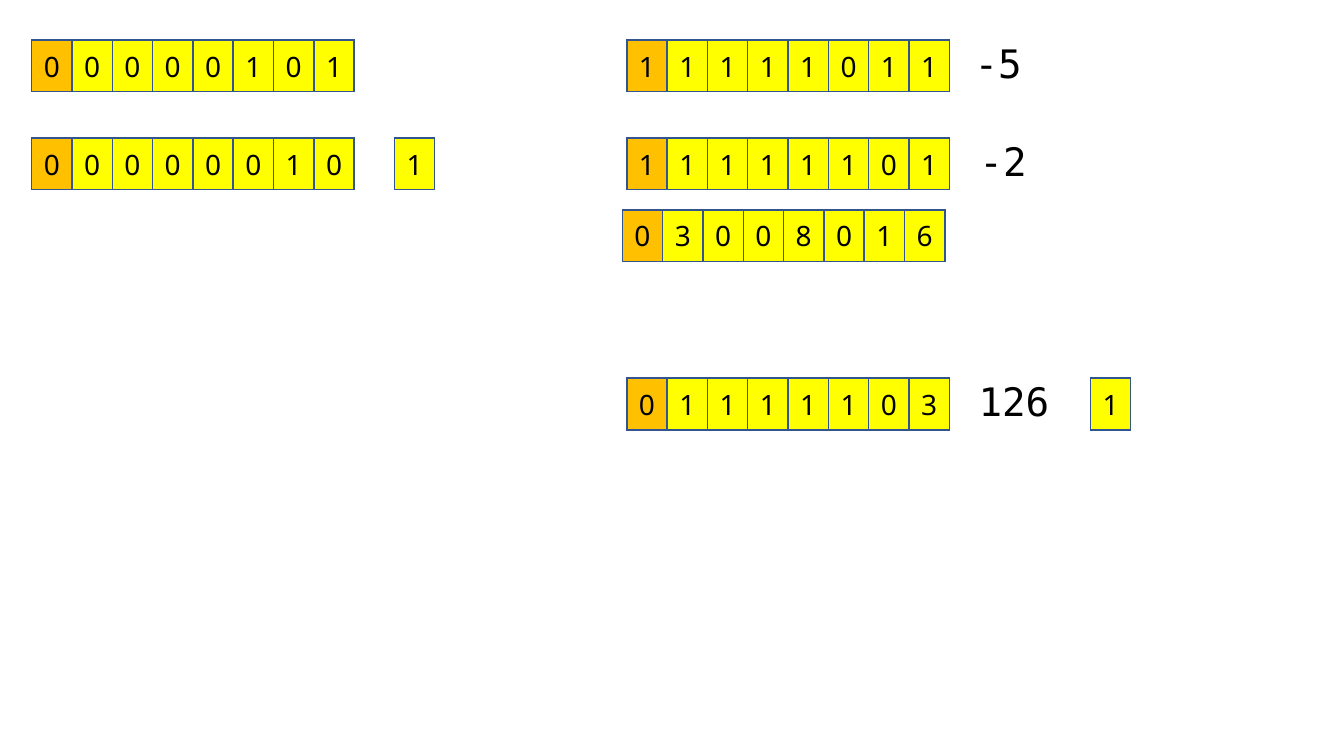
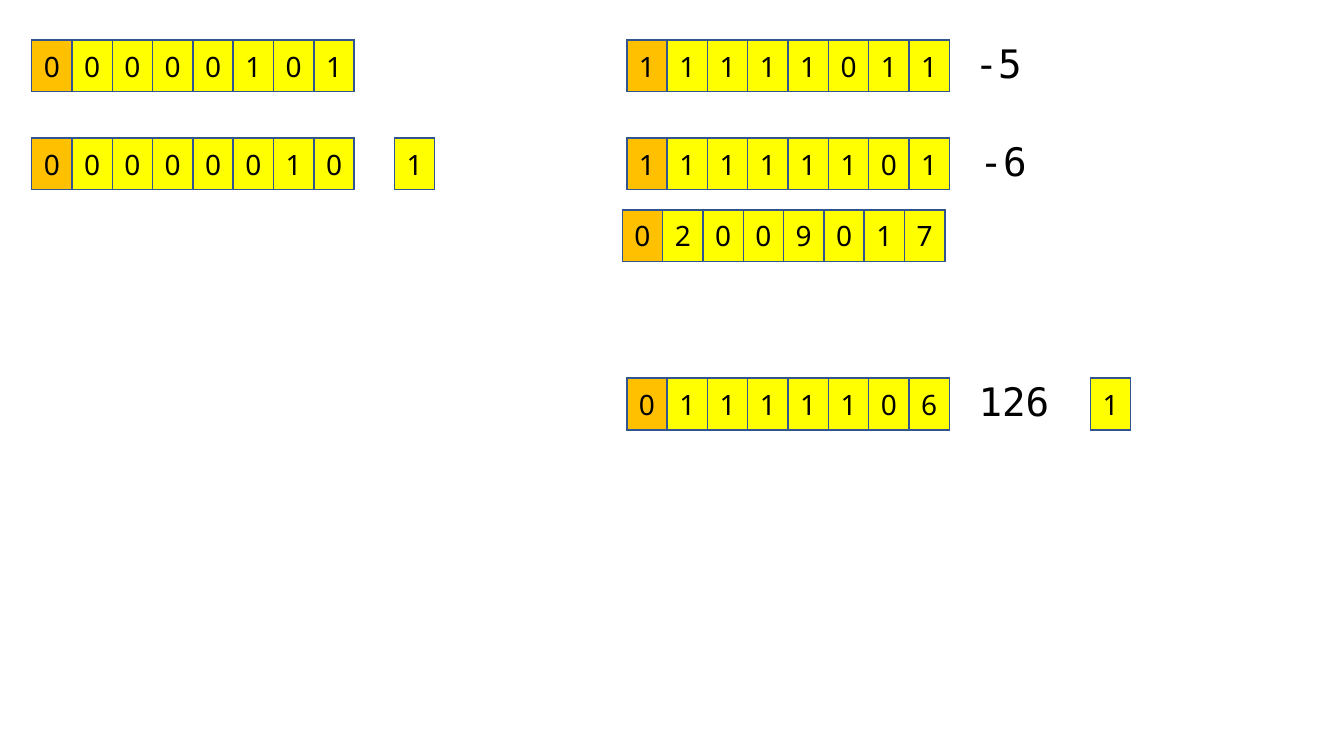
-2: -2 -> -6 (1003, 163)
3: 3 -> 2 (683, 238)
8: 8 -> 9 (804, 238)
6: 6 -> 7 (925, 238)
1 0 3: 3 -> 6 (929, 406)
